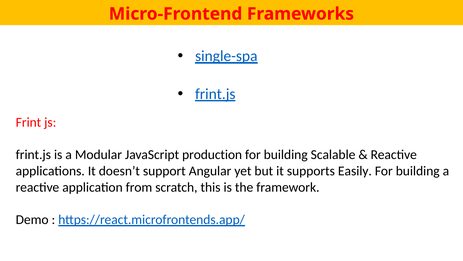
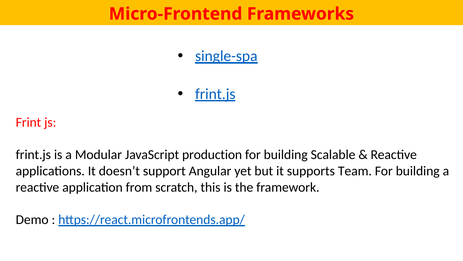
Easily: Easily -> Team (355, 171)
